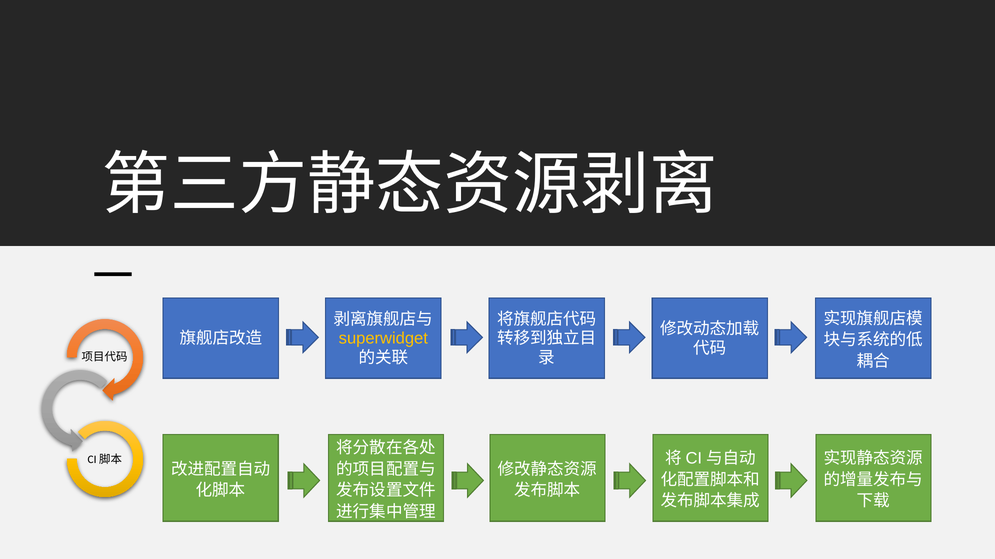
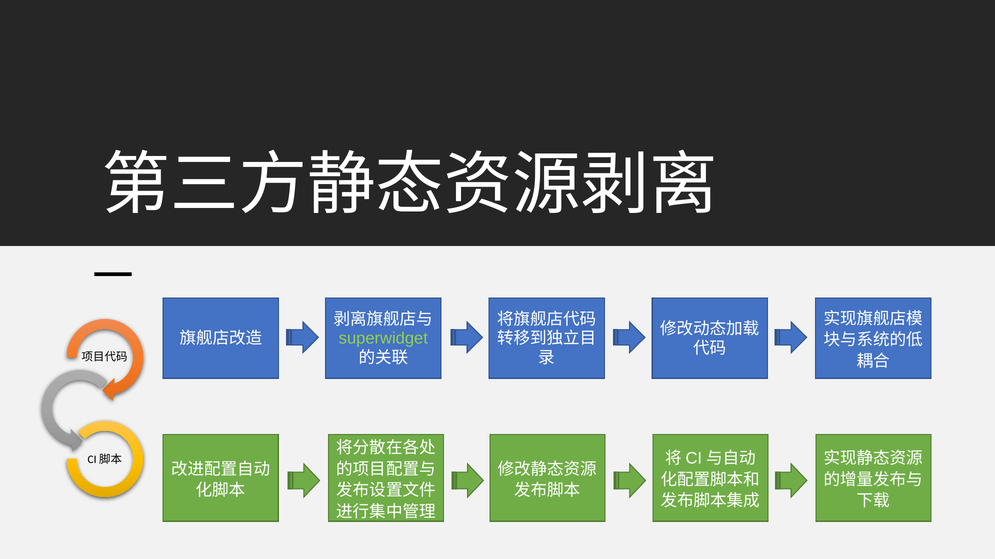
superwidget colour: yellow -> light green (383, 339)
